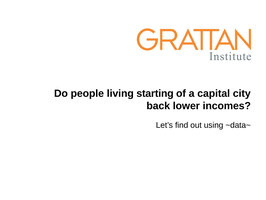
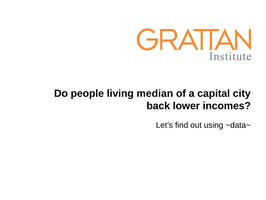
starting: starting -> median (155, 93)
